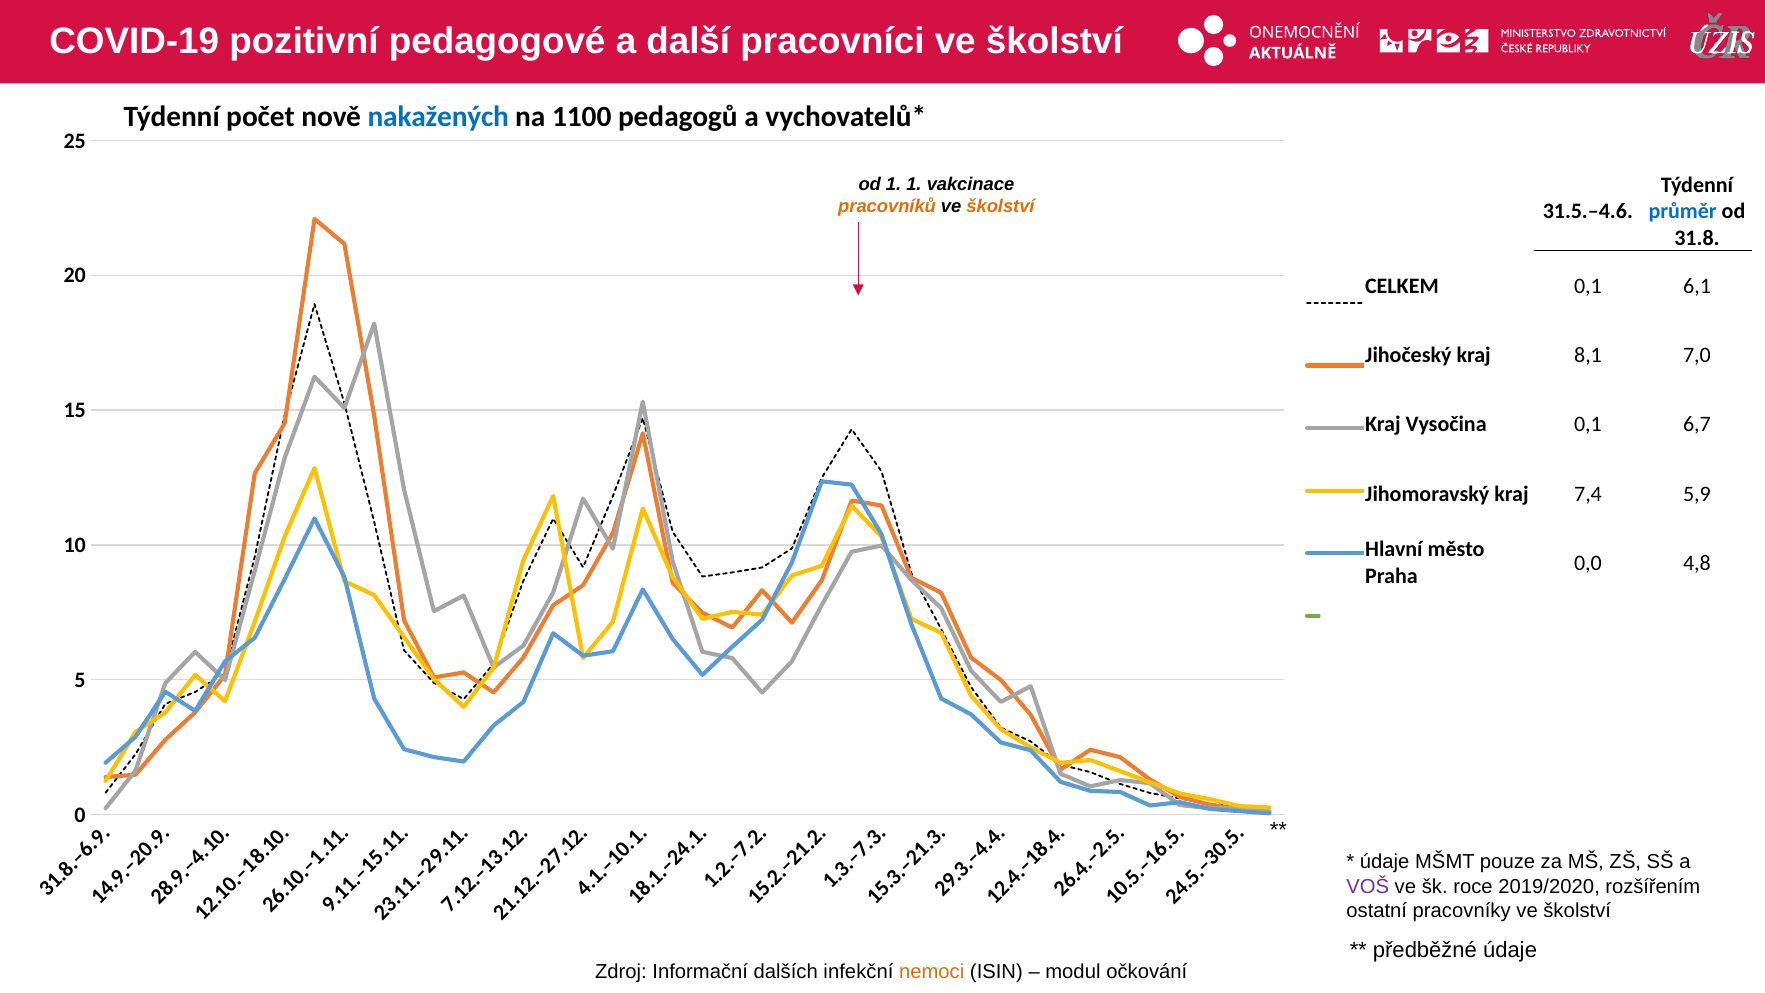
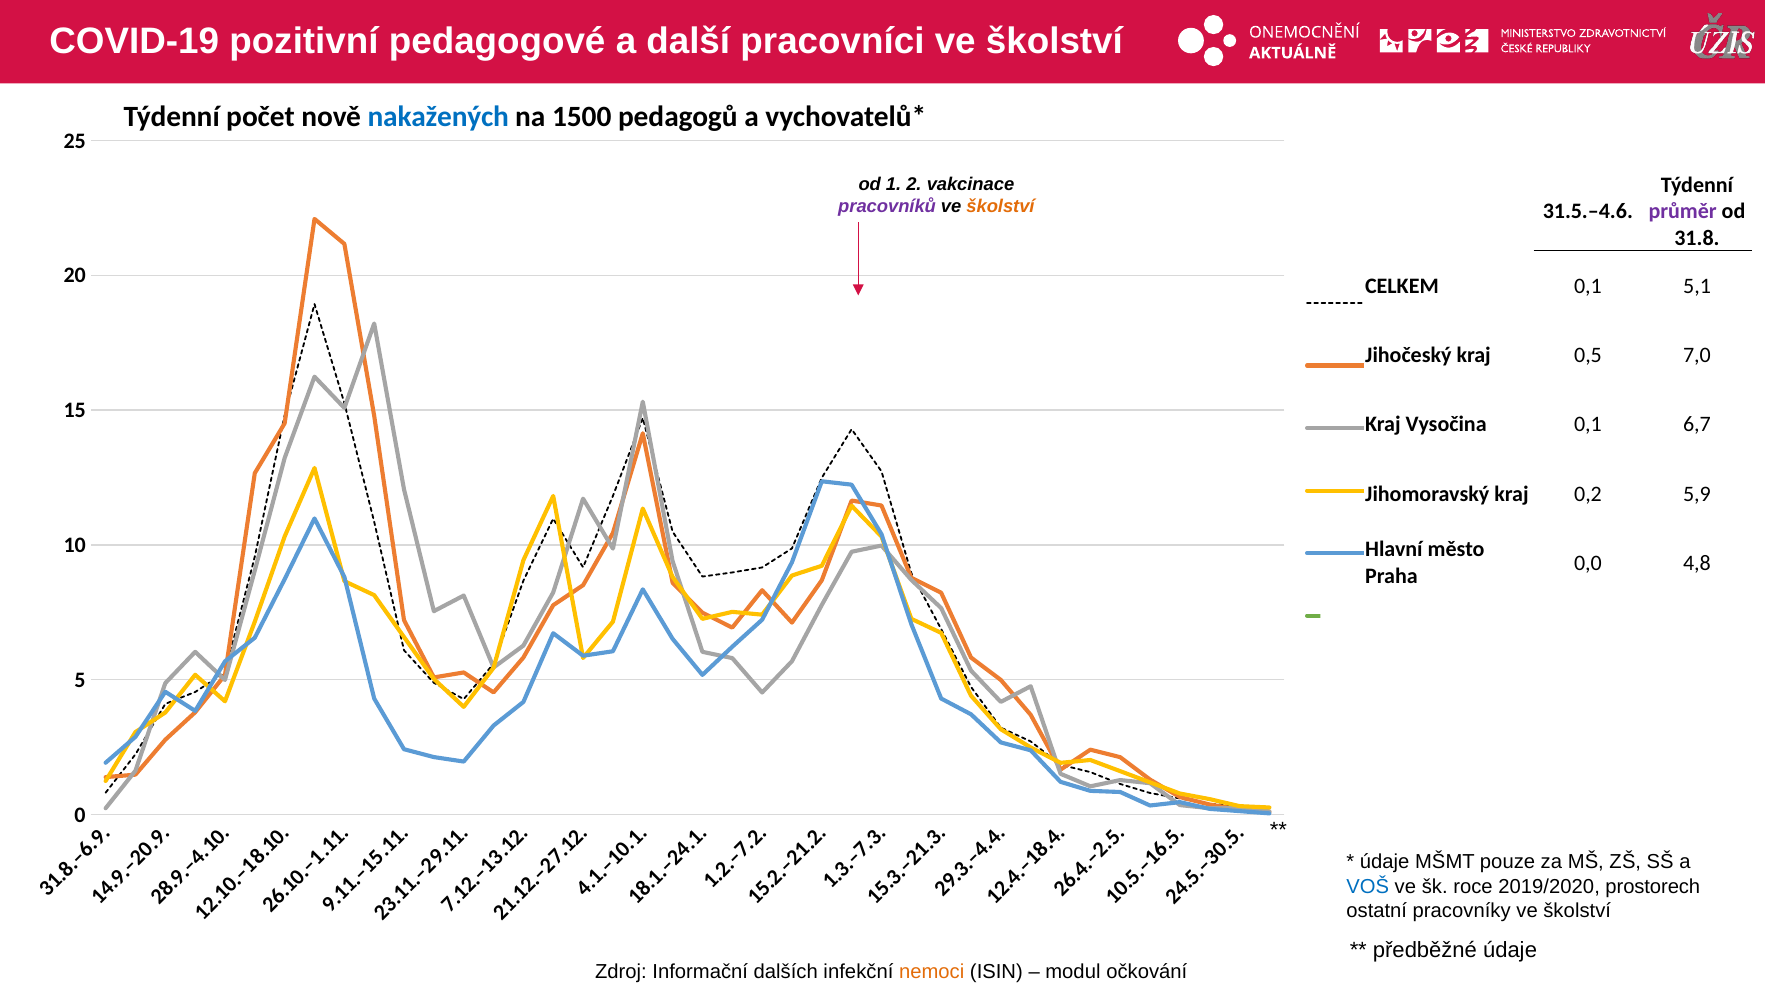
1100: 1100 -> 1500 (582, 117)
od 1 1: 1 -> 2 (914, 184)
pracovníků colour: orange -> purple (887, 206)
průměr colour: blue -> purple (1683, 212)
6,1: 6,1 -> 5,1 (1697, 286)
8,1: 8,1 -> 0,5 (1588, 355)
7,4: 7,4 -> 0,2 (1588, 494)
VOŠ colour: purple -> blue (1368, 886)
rozšířením: rozšířením -> prostorech (1653, 886)
